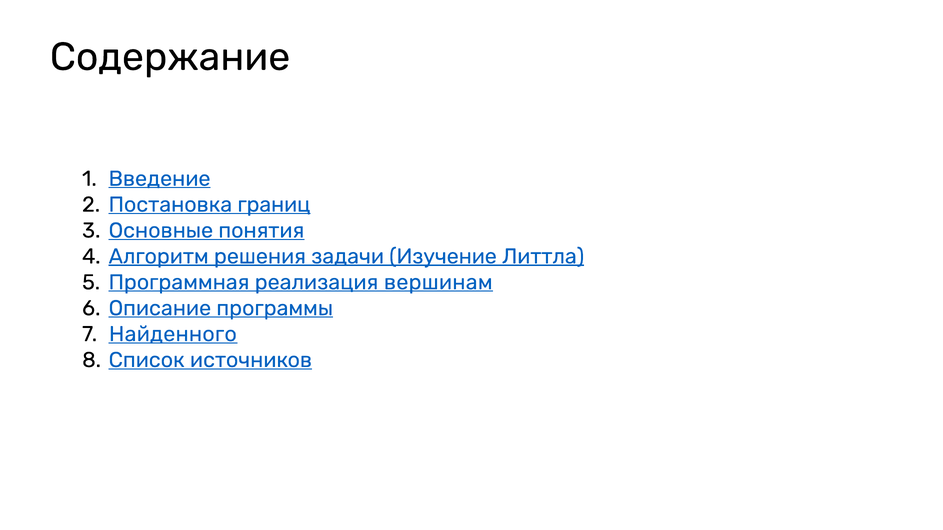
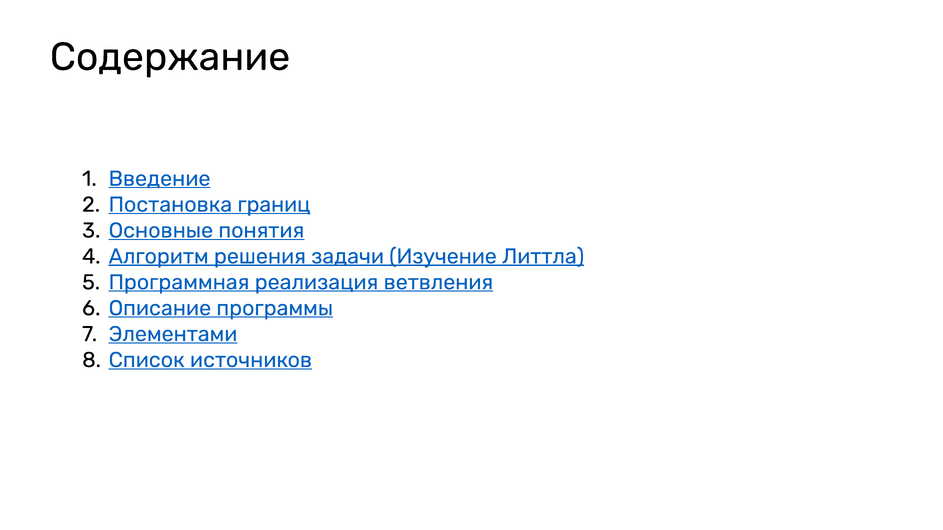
вершинам: вершинам -> ветвления (438, 282)
Найденного: Найденного -> Элементами (173, 334)
